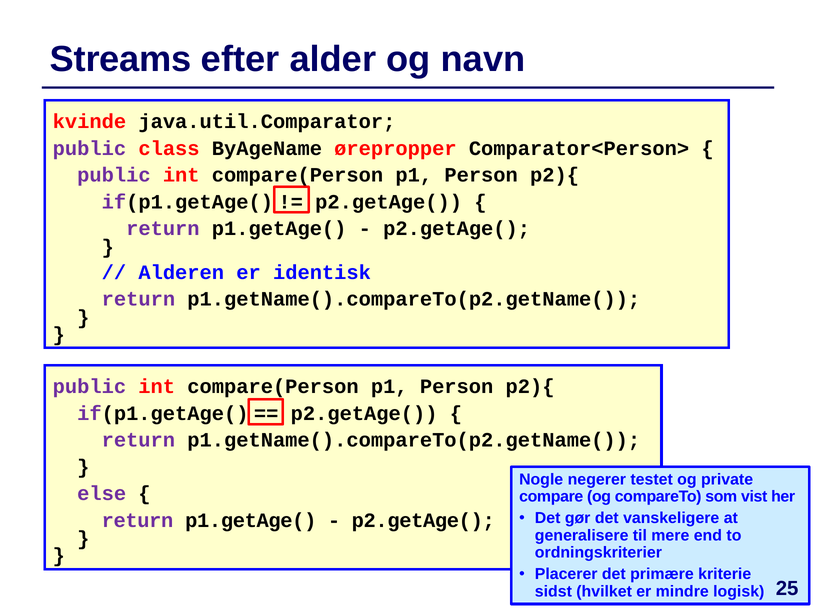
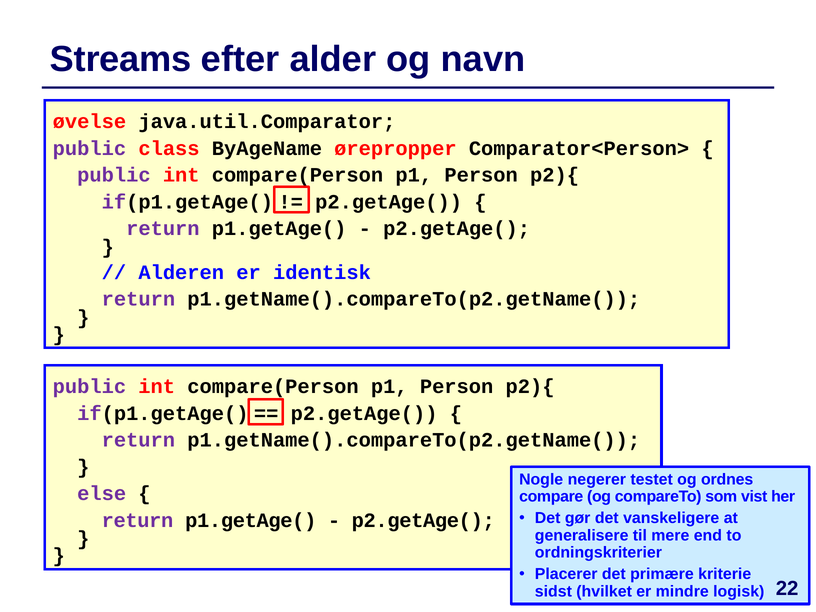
kvinde: kvinde -> øvelse (89, 122)
private: private -> ordnes (727, 479)
25: 25 -> 22 (787, 588)
